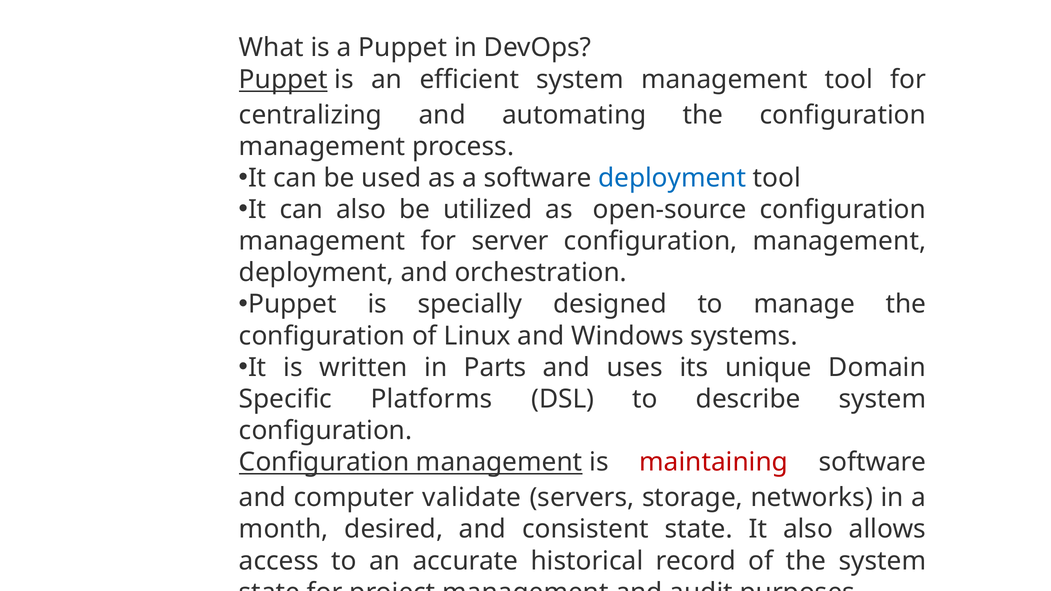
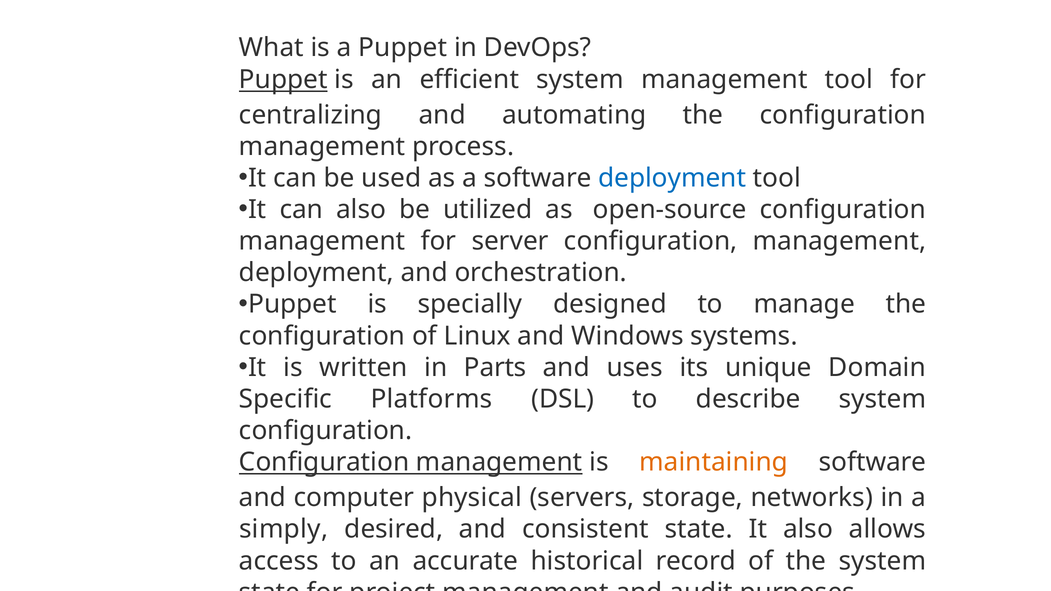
maintaining colour: red -> orange (714, 462)
validate: validate -> physical (472, 498)
month: month -> simply (284, 529)
